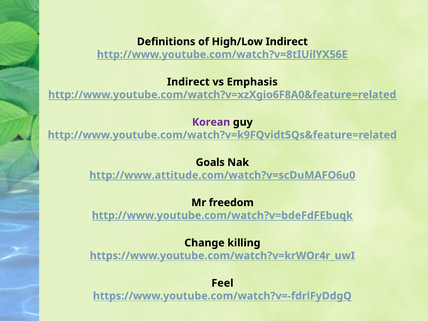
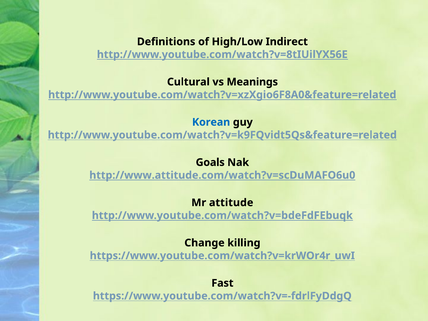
Indirect: Indirect -> Cultural (188, 82)
Emphasis: Emphasis -> Meanings (252, 82)
Korean colour: purple -> blue (211, 122)
freedom: freedom -> attitude (231, 203)
Feel: Feel -> Fast (222, 283)
